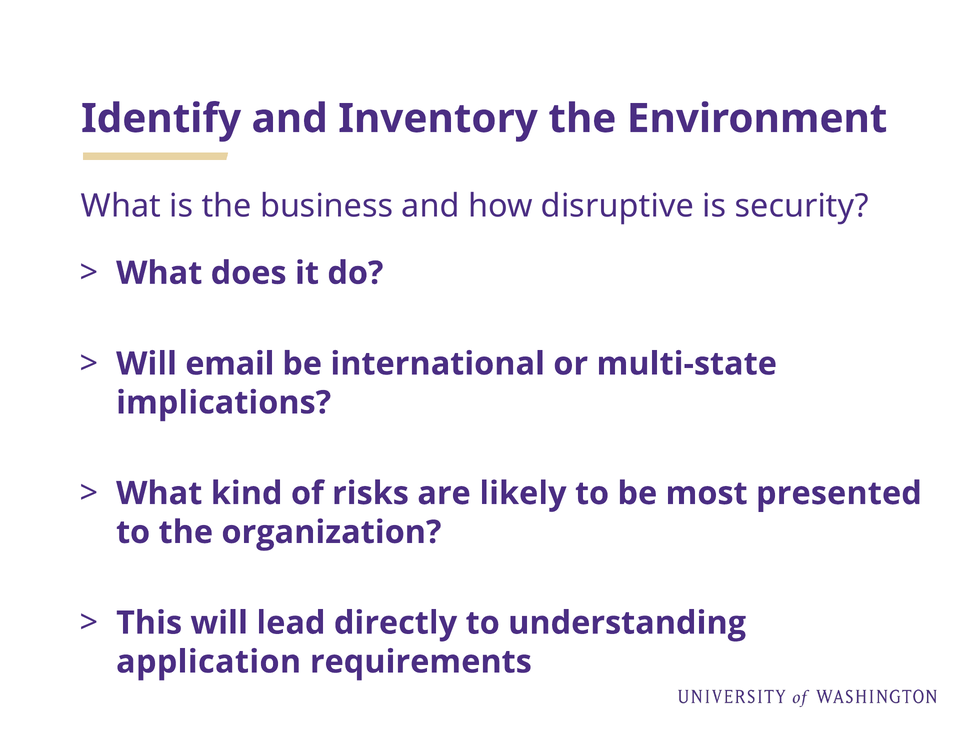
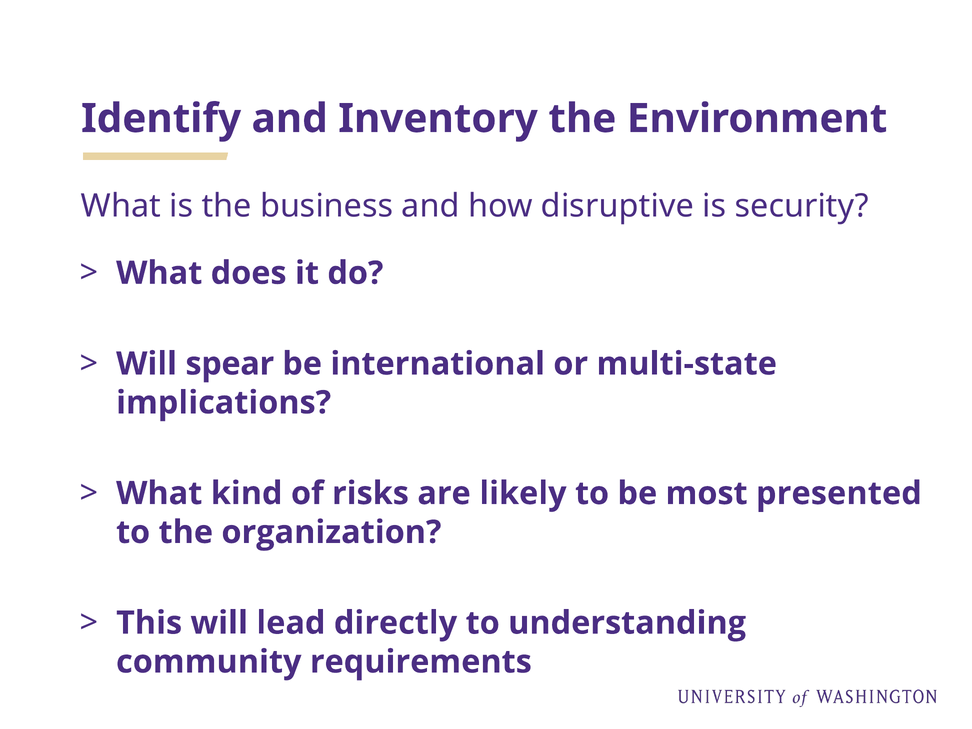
email: email -> spear (230, 364)
application: application -> community (209, 662)
